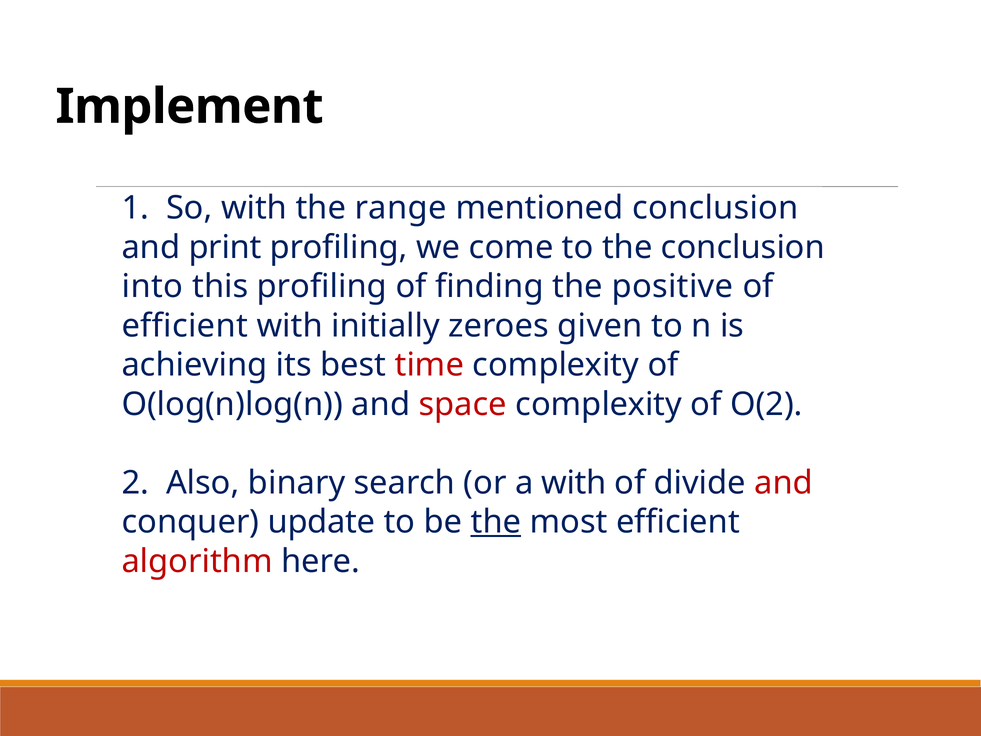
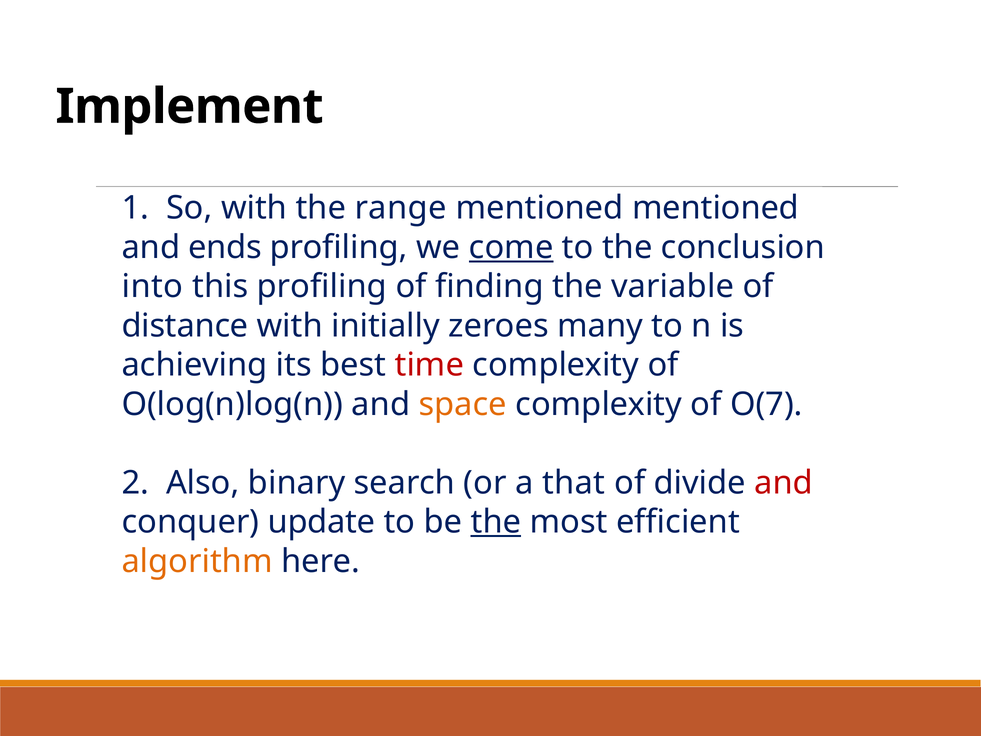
mentioned conclusion: conclusion -> mentioned (716, 208)
print: print -> ends (225, 247)
come underline: none -> present (511, 247)
positive: positive -> variable (673, 287)
efficient: efficient -> distance (185, 326)
given: given -> many (600, 326)
space colour: red -> orange (463, 404)
O(2: O(2 -> O(7 (766, 404)
a with: with -> that (574, 483)
algorithm colour: red -> orange (197, 561)
